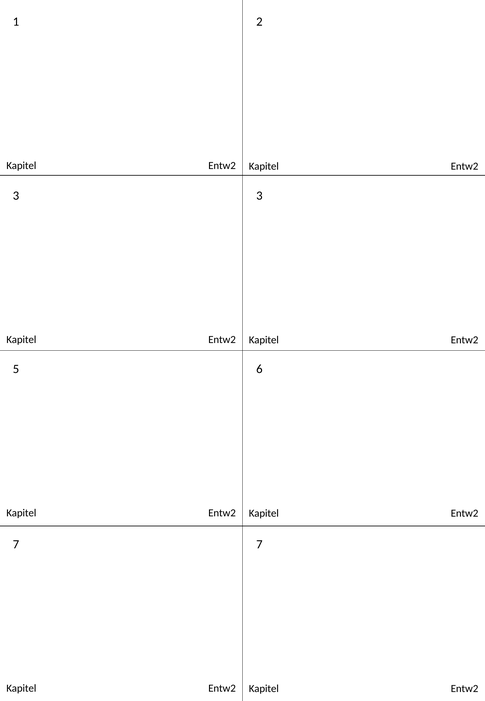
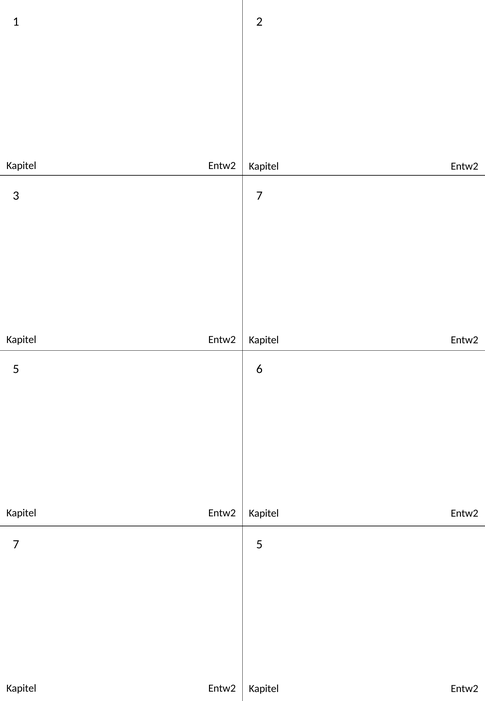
3 3: 3 -> 7 (259, 196)
7 7: 7 -> 5 (259, 544)
